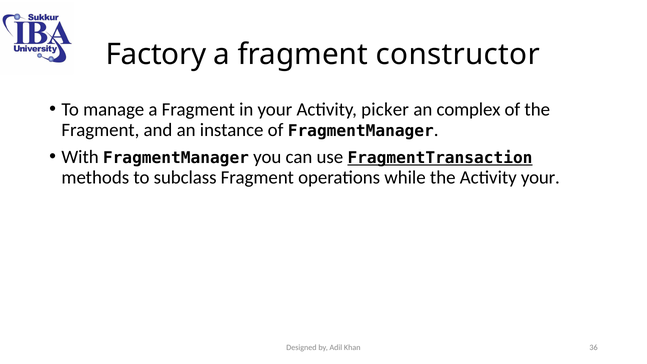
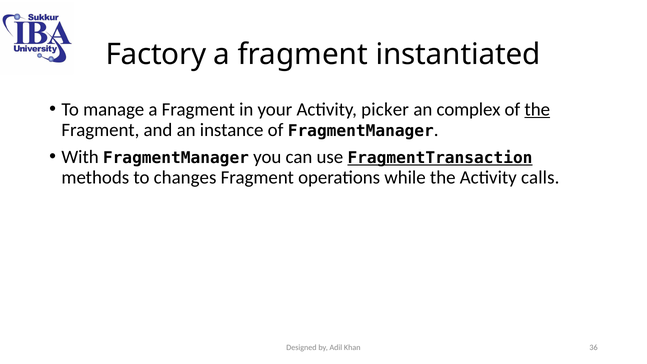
constructor: constructor -> instantiated (458, 54)
the underline: none -> present (537, 109)
subclass: subclass -> changes (185, 177)
Activity your: your -> calls (540, 177)
